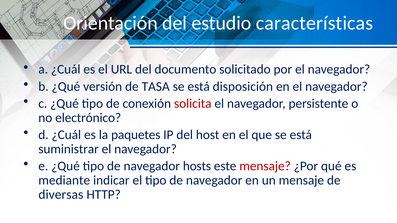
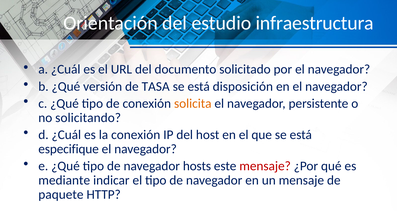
características: características -> infraestructura (315, 23)
solicita colour: red -> orange (193, 104)
electrónico: electrónico -> solicitando (88, 118)
la paquetes: paquetes -> conexión (136, 135)
suministrar: suministrar -> especifique (69, 149)
diversas: diversas -> paquete (61, 195)
